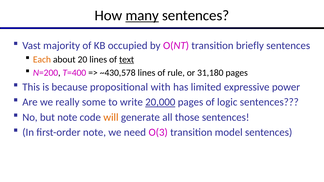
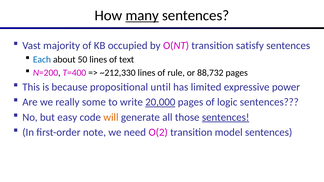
briefly: briefly -> satisfy (250, 46)
Each colour: orange -> blue (42, 60)
20: 20 -> 50 (82, 60)
text underline: present -> none (127, 60)
~430,578: ~430,578 -> ~212,330 (118, 73)
31,180: 31,180 -> 88,732 (210, 73)
with: with -> until (161, 87)
but note: note -> easy (67, 117)
sentences underline: none -> present (226, 117)
O(3: O(3 -> O(2 (158, 133)
